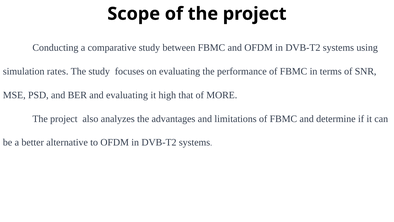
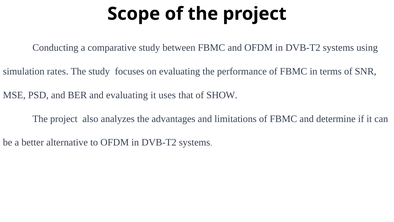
high: high -> uses (167, 95)
MORE: MORE -> SHOW (222, 95)
